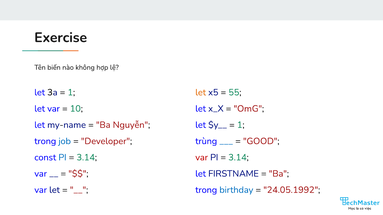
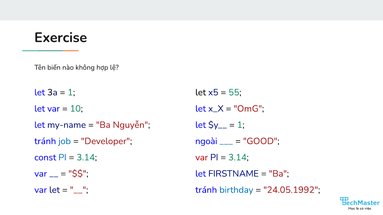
let colour: orange -> black (201, 93)
trong: trong -> tránh (45, 141)
trùng: trùng -> ngoài (206, 141)
trong: trong -> tránh (206, 190)
